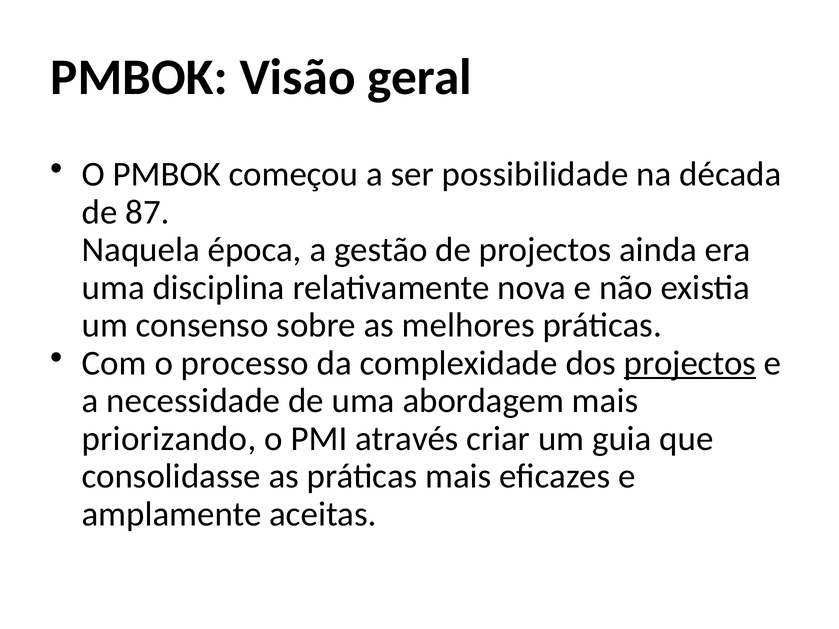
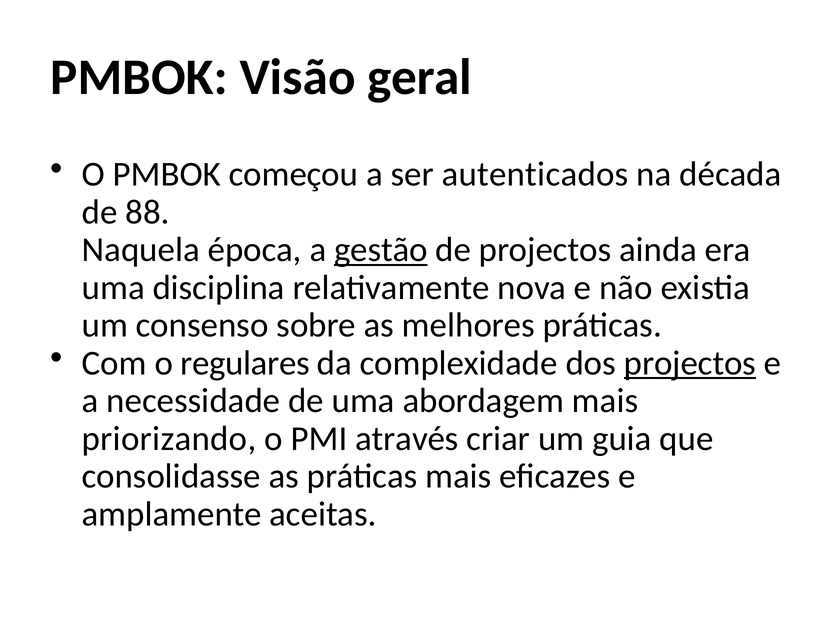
possibilidade: possibilidade -> autenticados (535, 174)
87: 87 -> 88 (147, 212)
gestão underline: none -> present (381, 250)
processo: processo -> regulares (245, 363)
